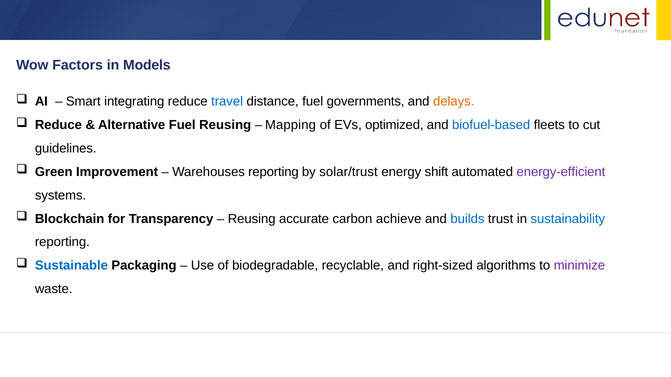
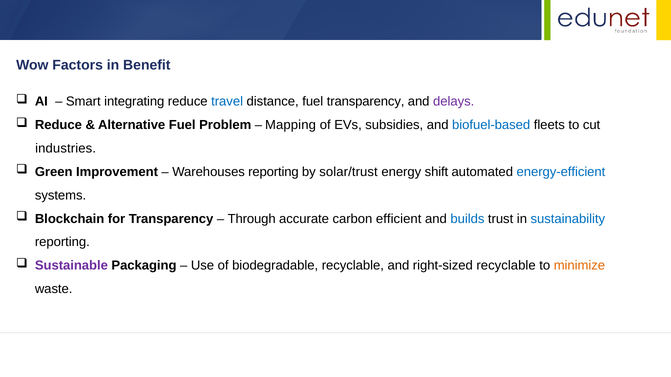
Models: Models -> Benefit (147, 65)
fuel governments: governments -> transparency (366, 102)
delays colour: orange -> purple (454, 102)
Fuel Reusing: Reusing -> Problem (225, 125)
optimized: optimized -> subsidies (394, 125)
guidelines: guidelines -> industries (66, 149)
energy-efficient colour: purple -> blue (561, 172)
Reusing: Reusing -> Through (252, 219)
achieve: achieve -> efficient (399, 219)
Sustainable colour: blue -> purple (71, 266)
right-sized algorithms: algorithms -> recyclable (506, 266)
minimize colour: purple -> orange (579, 266)
